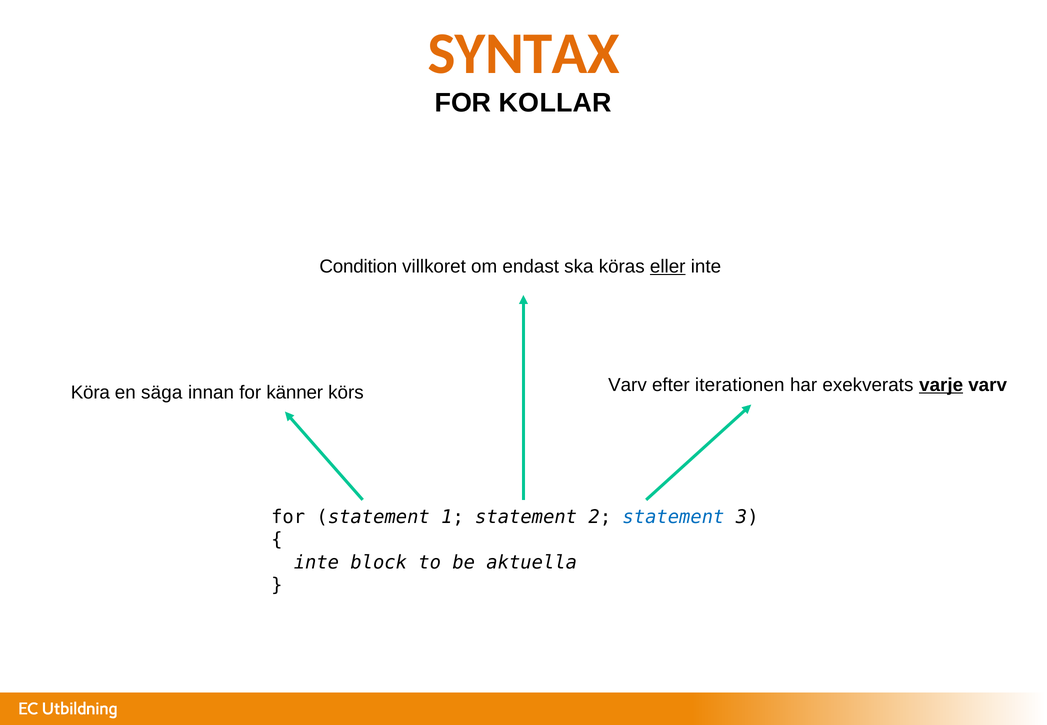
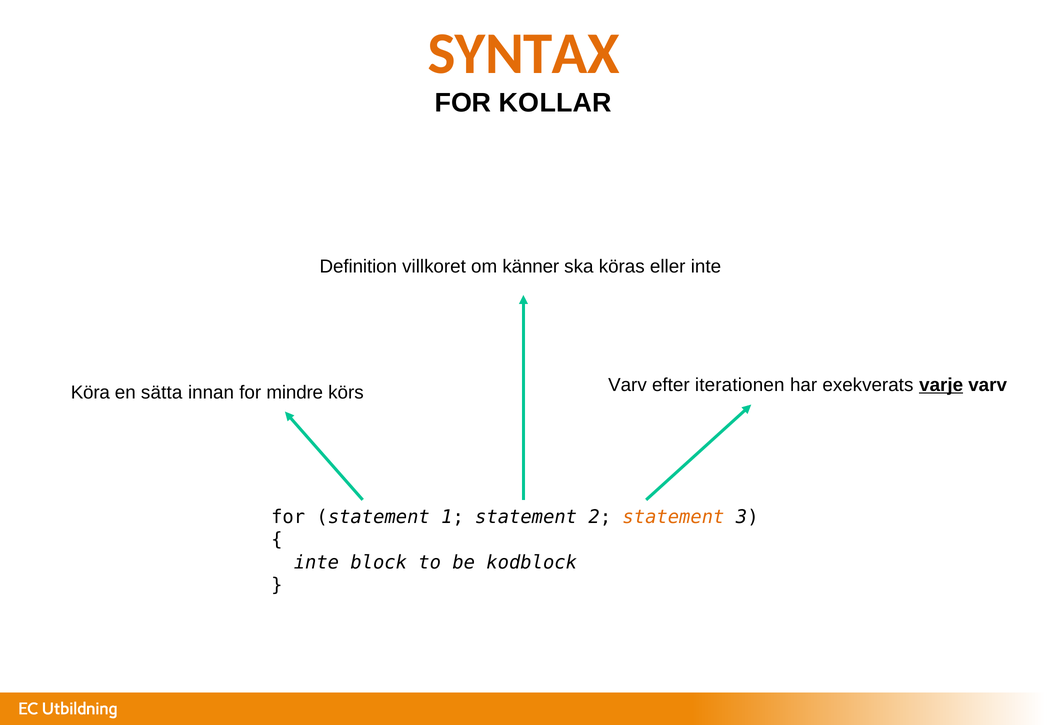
Condition: Condition -> Definition (358, 266)
endast: endast -> känner (531, 266)
eller underline: present -> none (668, 266)
säga: säga -> sätta (162, 392)
känner: känner -> mindre (295, 392)
statement colour: blue -> orange (673, 517)
aktuella: aktuella -> kodblock (532, 562)
